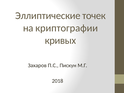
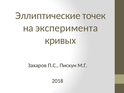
криптографии: криптографии -> эксперимента (67, 28)
